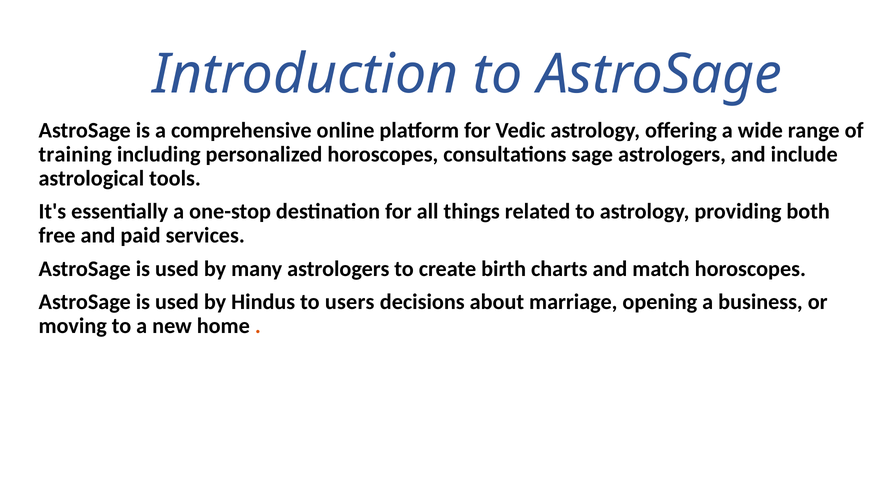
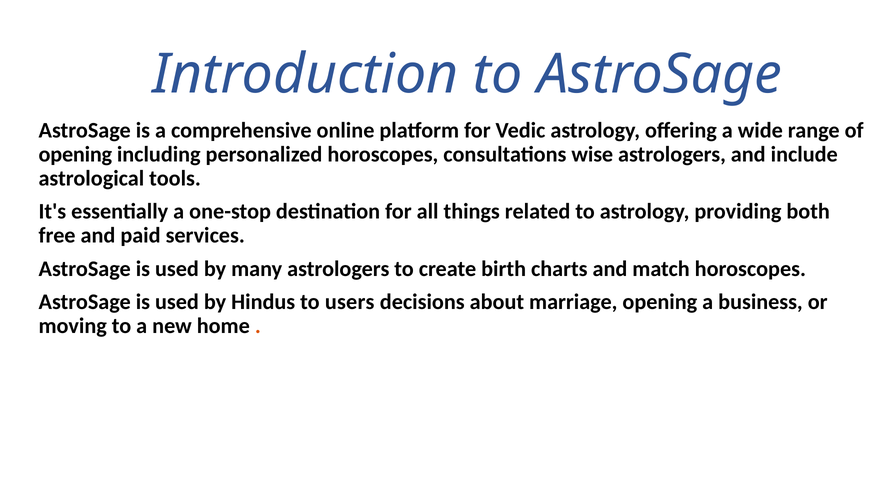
training: training -> opening (75, 154)
sage: sage -> wise (592, 154)
